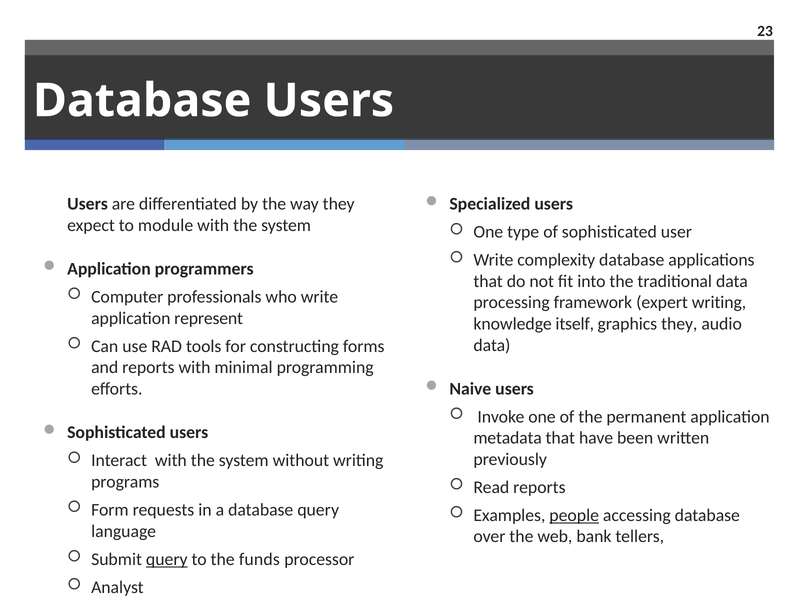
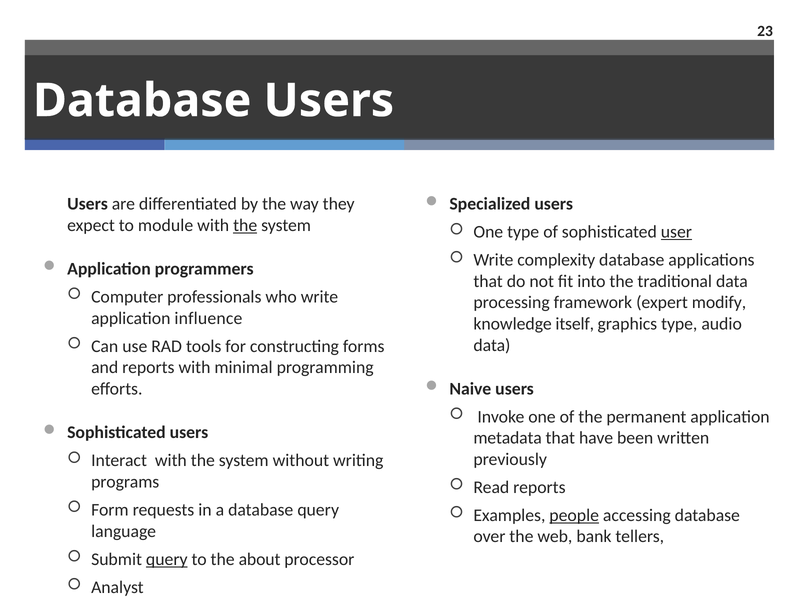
the underline: none -> present (245, 225)
user underline: none -> present (676, 232)
expert writing: writing -> modify (719, 302)
represent: represent -> influence (208, 318)
graphics they: they -> type (679, 323)
funds: funds -> about (260, 558)
